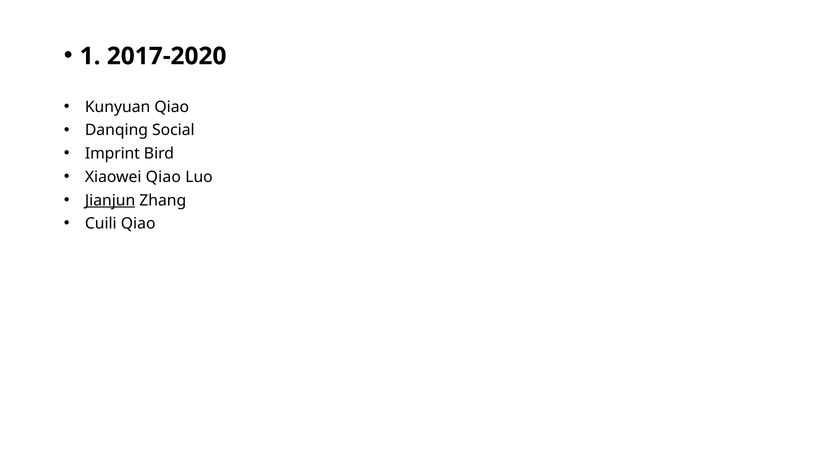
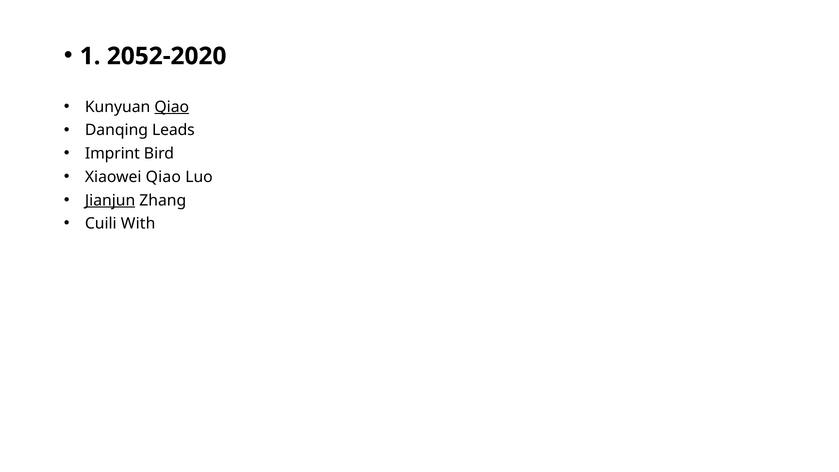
2017-2020: 2017-2020 -> 2052-2020 (167, 56)
Qiao underline: none -> present (172, 107)
Social: Social -> Leads (173, 130)
Cuili Qiao: Qiao -> With (138, 224)
